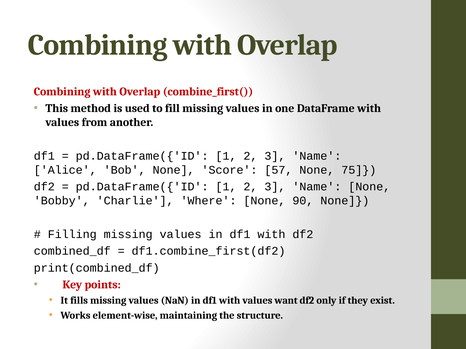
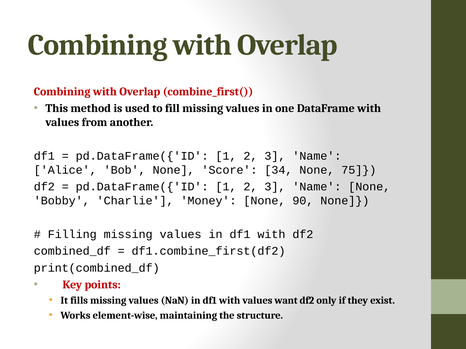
57: 57 -> 34 (278, 170)
Where: Where -> Money (209, 201)
